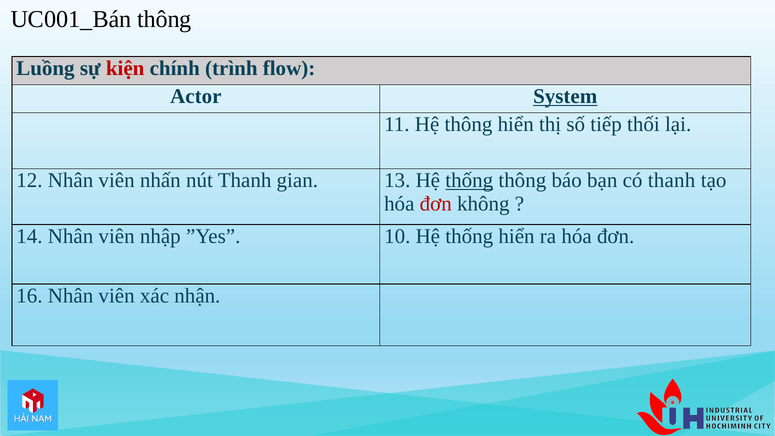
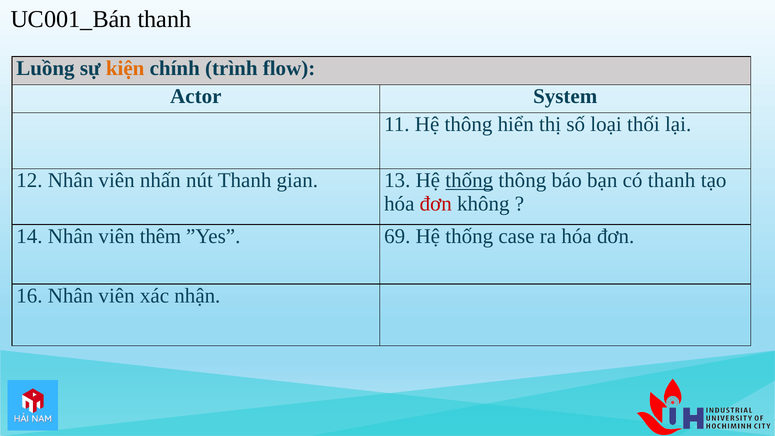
UC001_Bán thông: thông -> thanh (164, 19)
kiện colour: red -> orange (125, 68)
System underline: present -> none (565, 96)
tiếp: tiếp -> loại (606, 125)
nhập: nhập -> thêm (160, 236)
10: 10 -> 69 (397, 236)
thống hiển: hiển -> case (516, 236)
